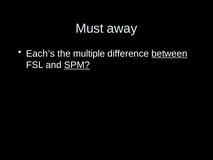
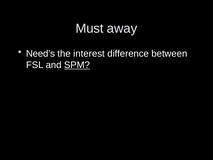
Each’s: Each’s -> Need’s (41, 54)
multiple: multiple -> interest (89, 54)
between underline: present -> none (169, 54)
